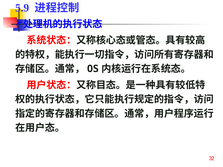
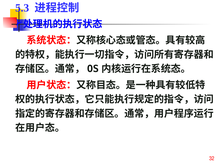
5.9: 5.9 -> 5.3 (22, 8)
